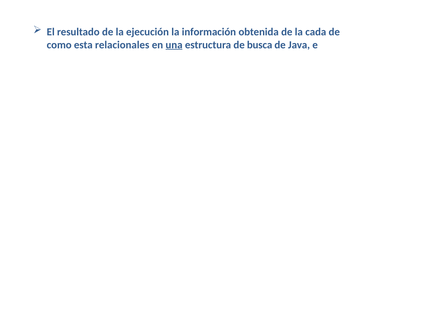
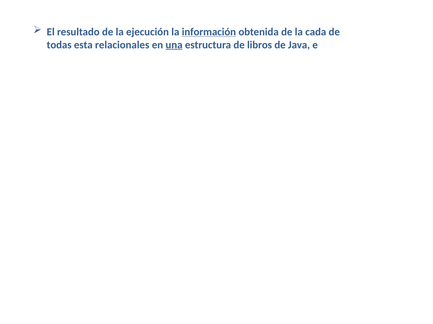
información underline: none -> present (209, 32)
como: como -> todas (59, 45)
busca: busca -> libros (260, 45)
